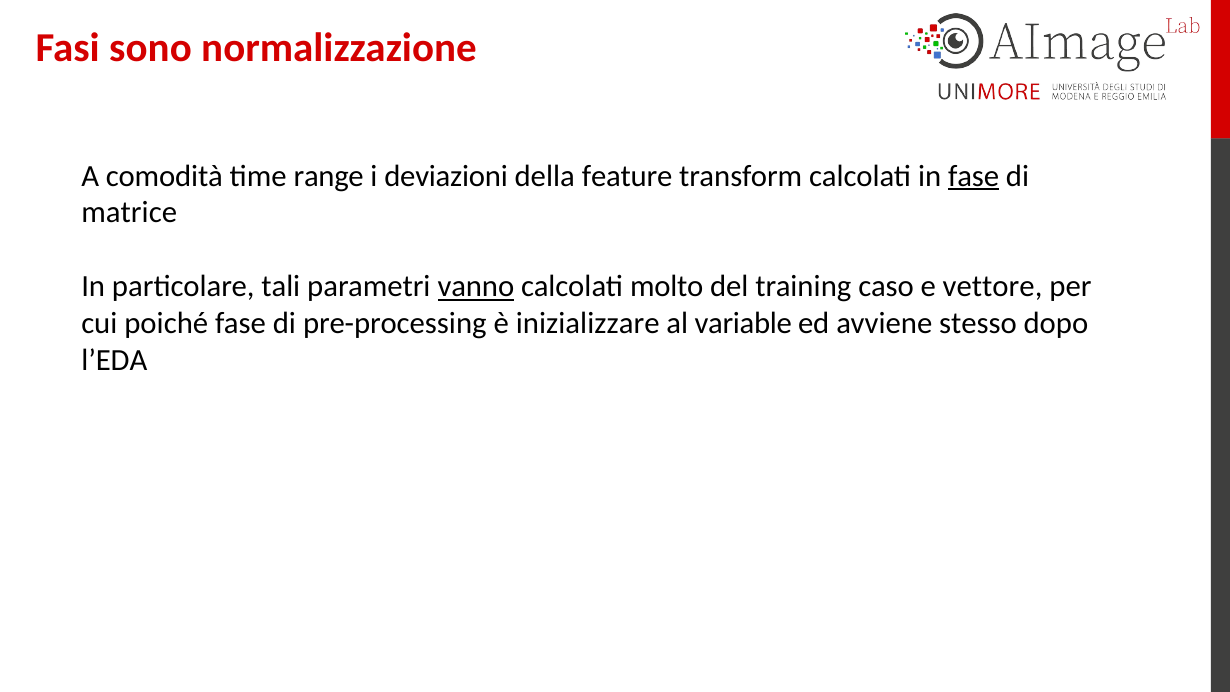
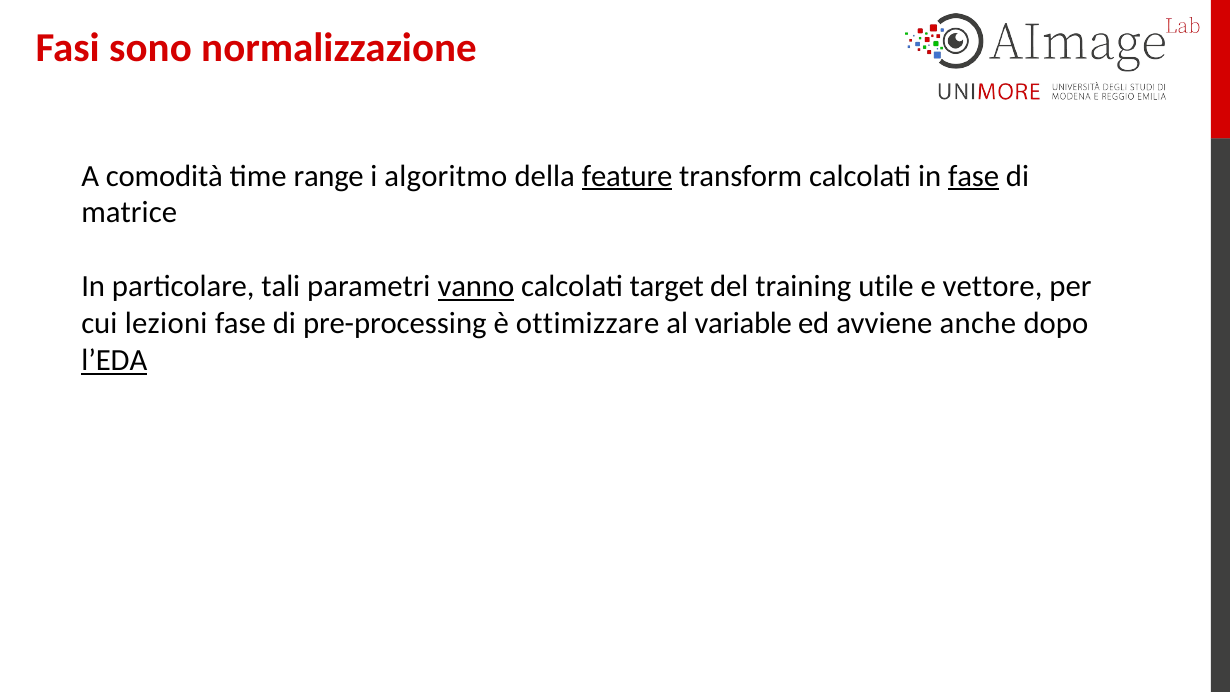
deviazioni: deviazioni -> algoritmo (446, 176)
feature underline: none -> present (627, 176)
molto: molto -> target (667, 287)
caso: caso -> utile (886, 287)
poiché: poiché -> lezioni (166, 324)
inizializzare: inizializzare -> ottimizzare (588, 324)
stesso: stesso -> anche (978, 324)
l’EDA underline: none -> present (114, 360)
